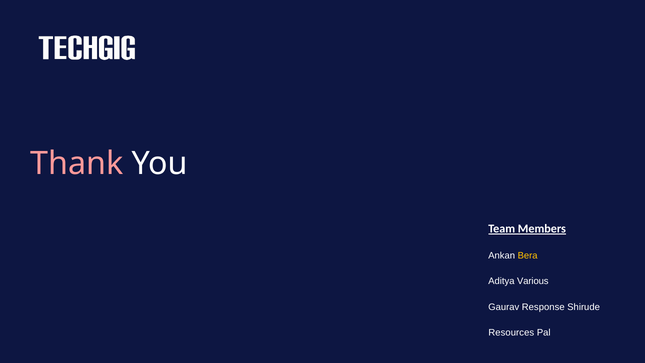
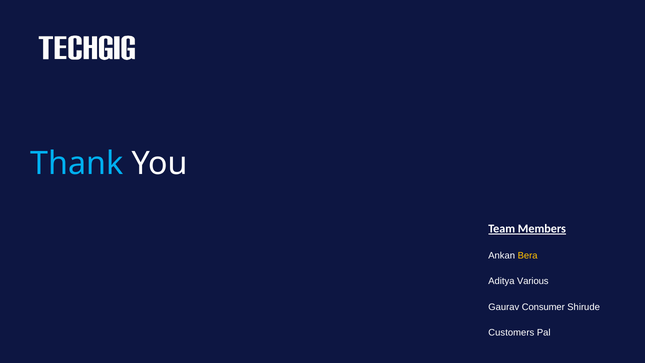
Thank colour: pink -> light blue (77, 163)
Response: Response -> Consumer (543, 307)
Resources: Resources -> Customers (511, 332)
